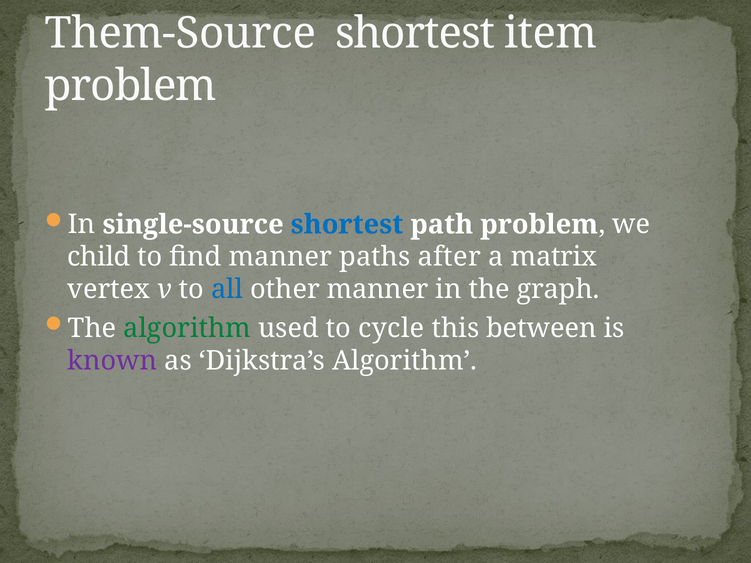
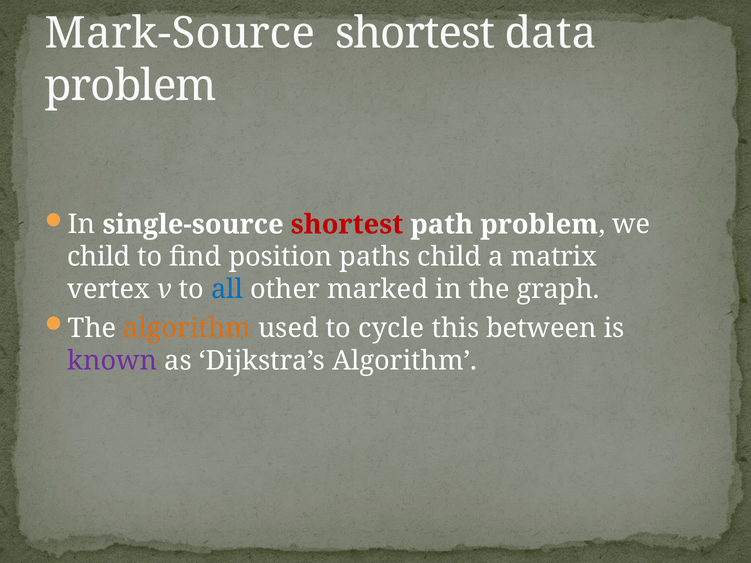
Them-Source: Them-Source -> Mark-Source (180, 33)
item: item -> data (550, 33)
shortest colour: blue -> red (347, 225)
find manner: manner -> position (281, 257)
paths after: after -> child (449, 257)
other manner: manner -> marked (378, 290)
algorithm colour: green -> orange (187, 328)
